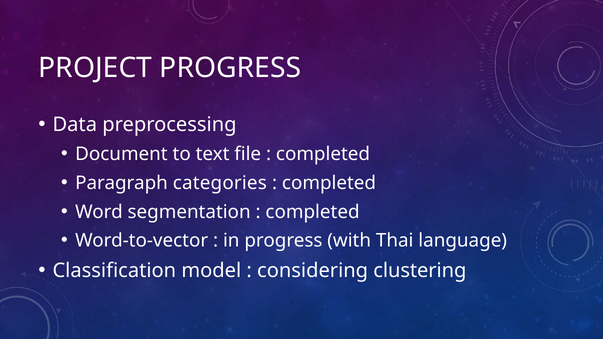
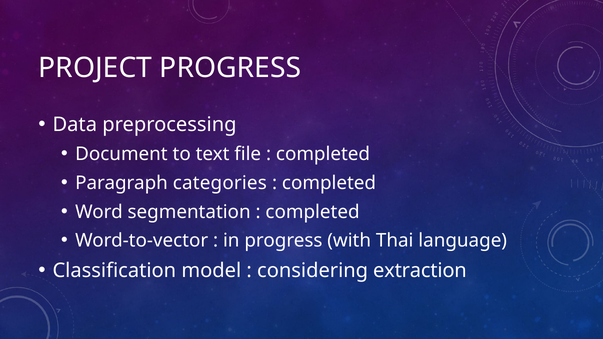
clustering: clustering -> extraction (420, 271)
